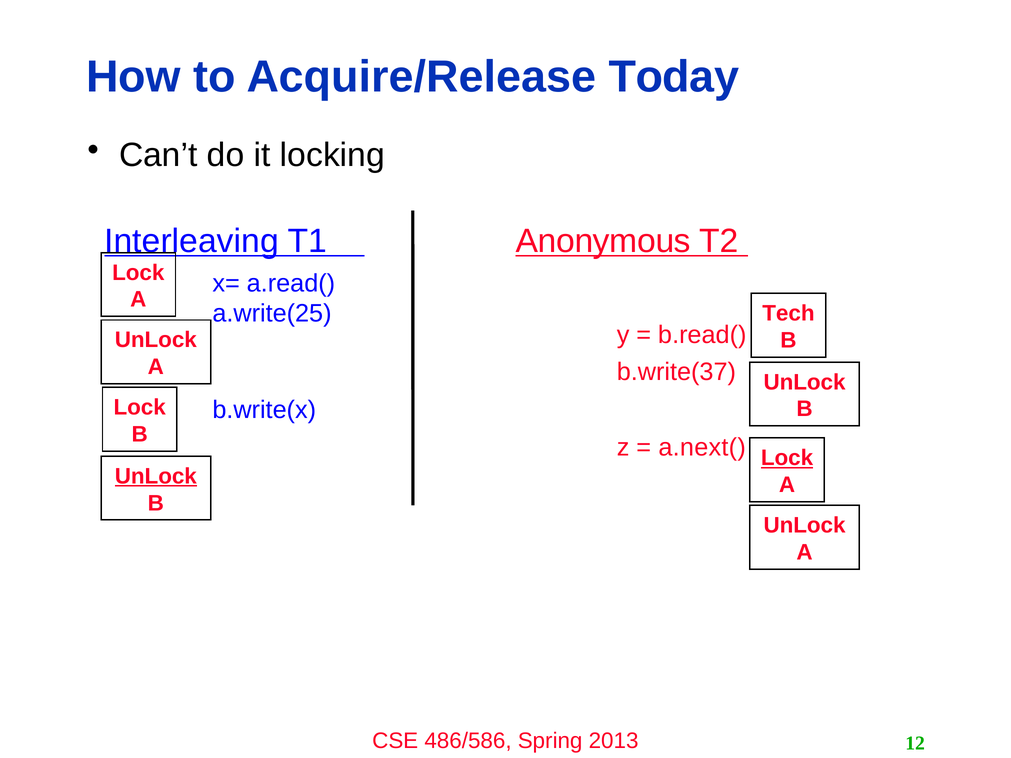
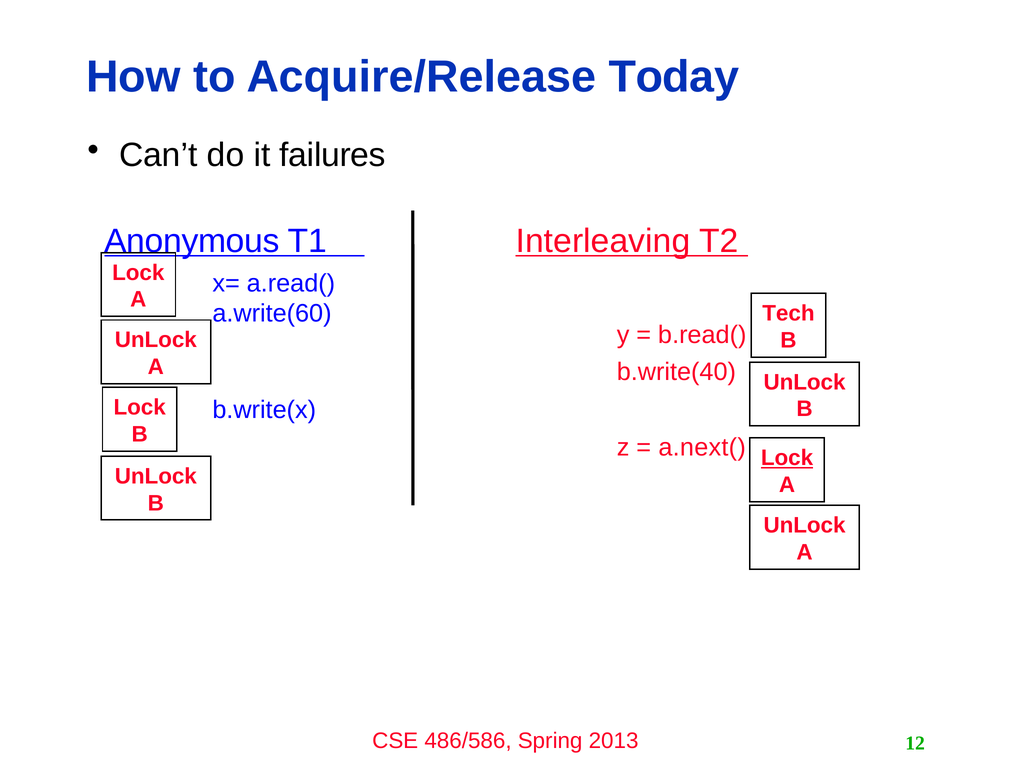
locking: locking -> failures (333, 155)
Interleaving: Interleaving -> Anonymous (192, 241)
Anonymous: Anonymous -> Interleaving (603, 241)
a.write(25: a.write(25 -> a.write(60 (272, 314)
b.write(37: b.write(37 -> b.write(40 (676, 372)
UnLock underline: present -> none (156, 476)
